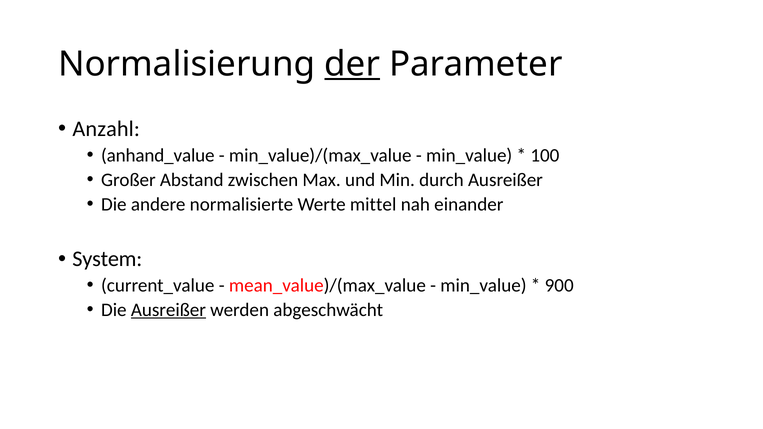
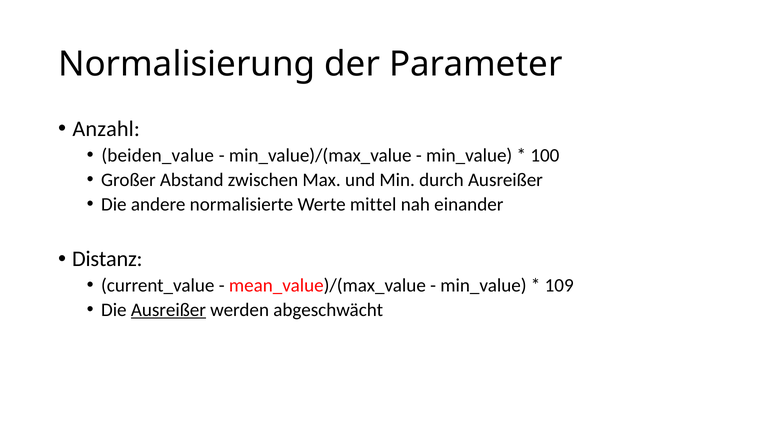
der underline: present -> none (352, 64)
anhand_value: anhand_value -> beiden_value (158, 155)
System: System -> Distanz (107, 259)
900: 900 -> 109 (559, 286)
